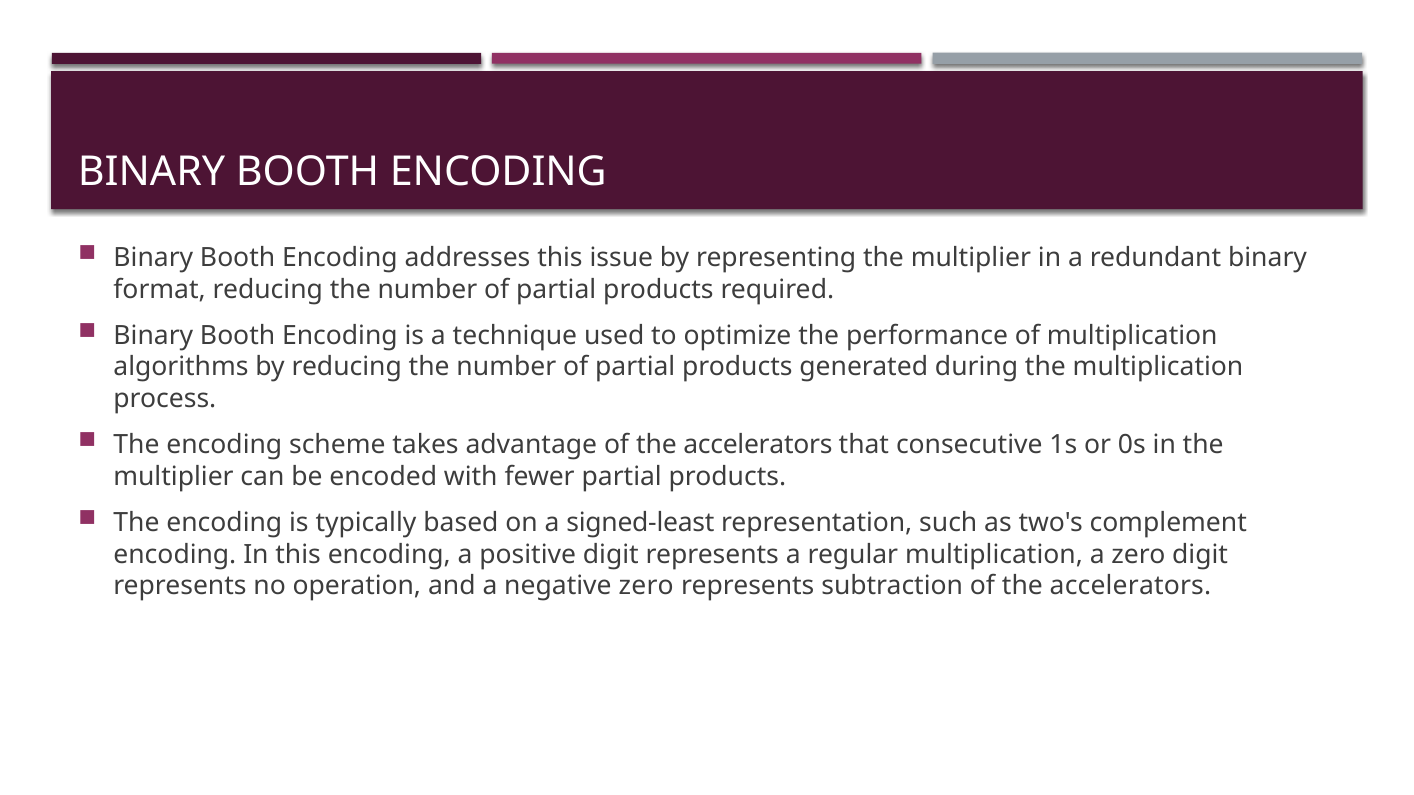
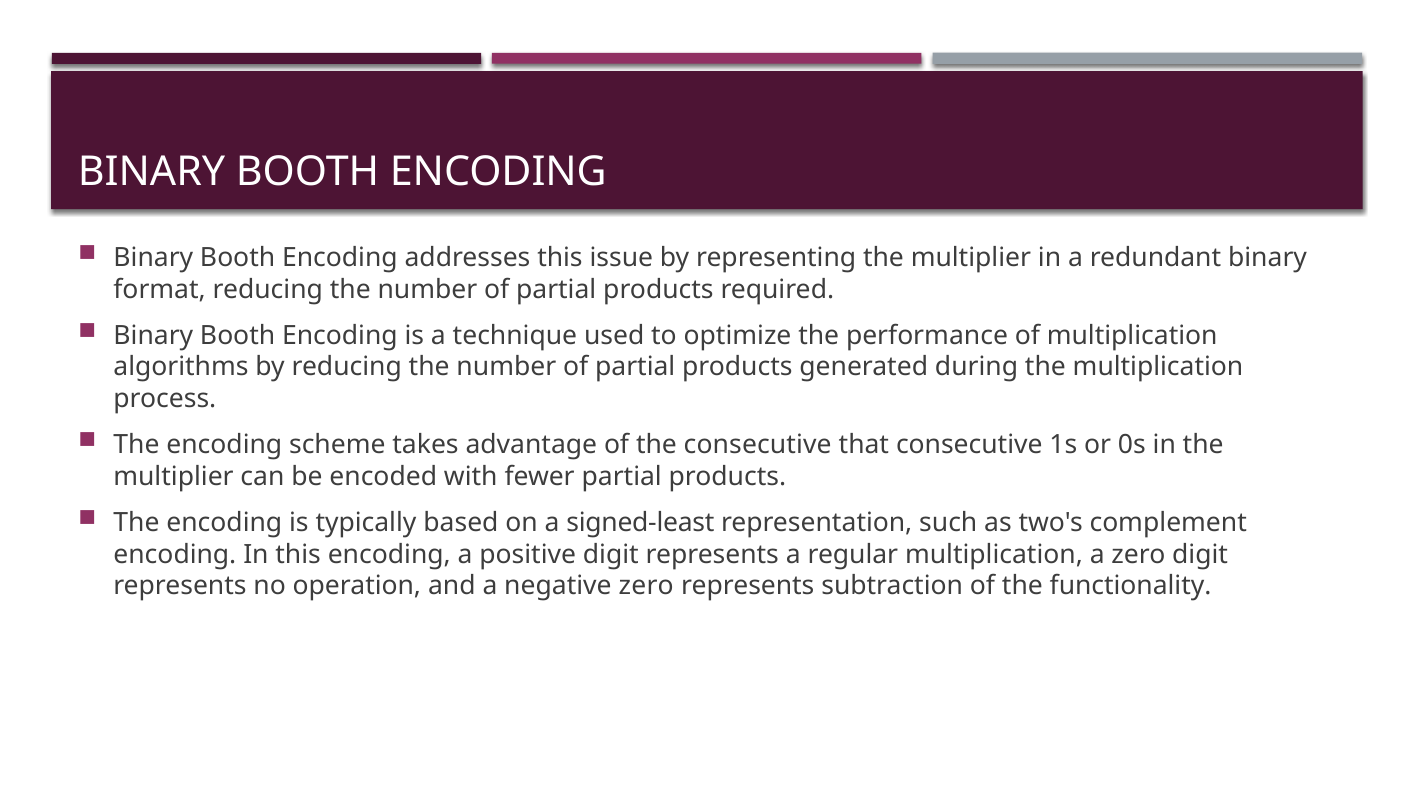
advantage of the accelerators: accelerators -> consecutive (758, 445)
subtraction of the accelerators: accelerators -> functionality (1131, 586)
